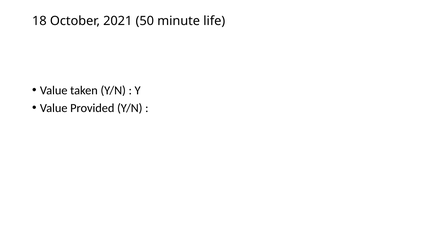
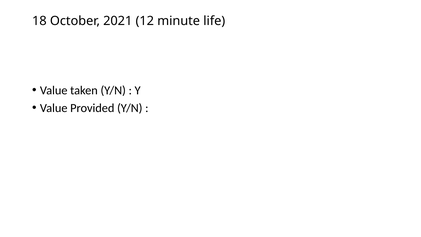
50: 50 -> 12 (145, 21)
